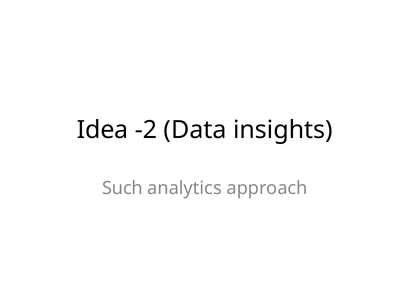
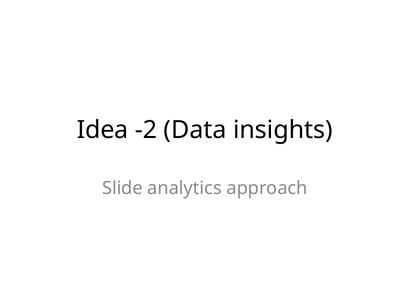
Such: Such -> Slide (122, 189)
